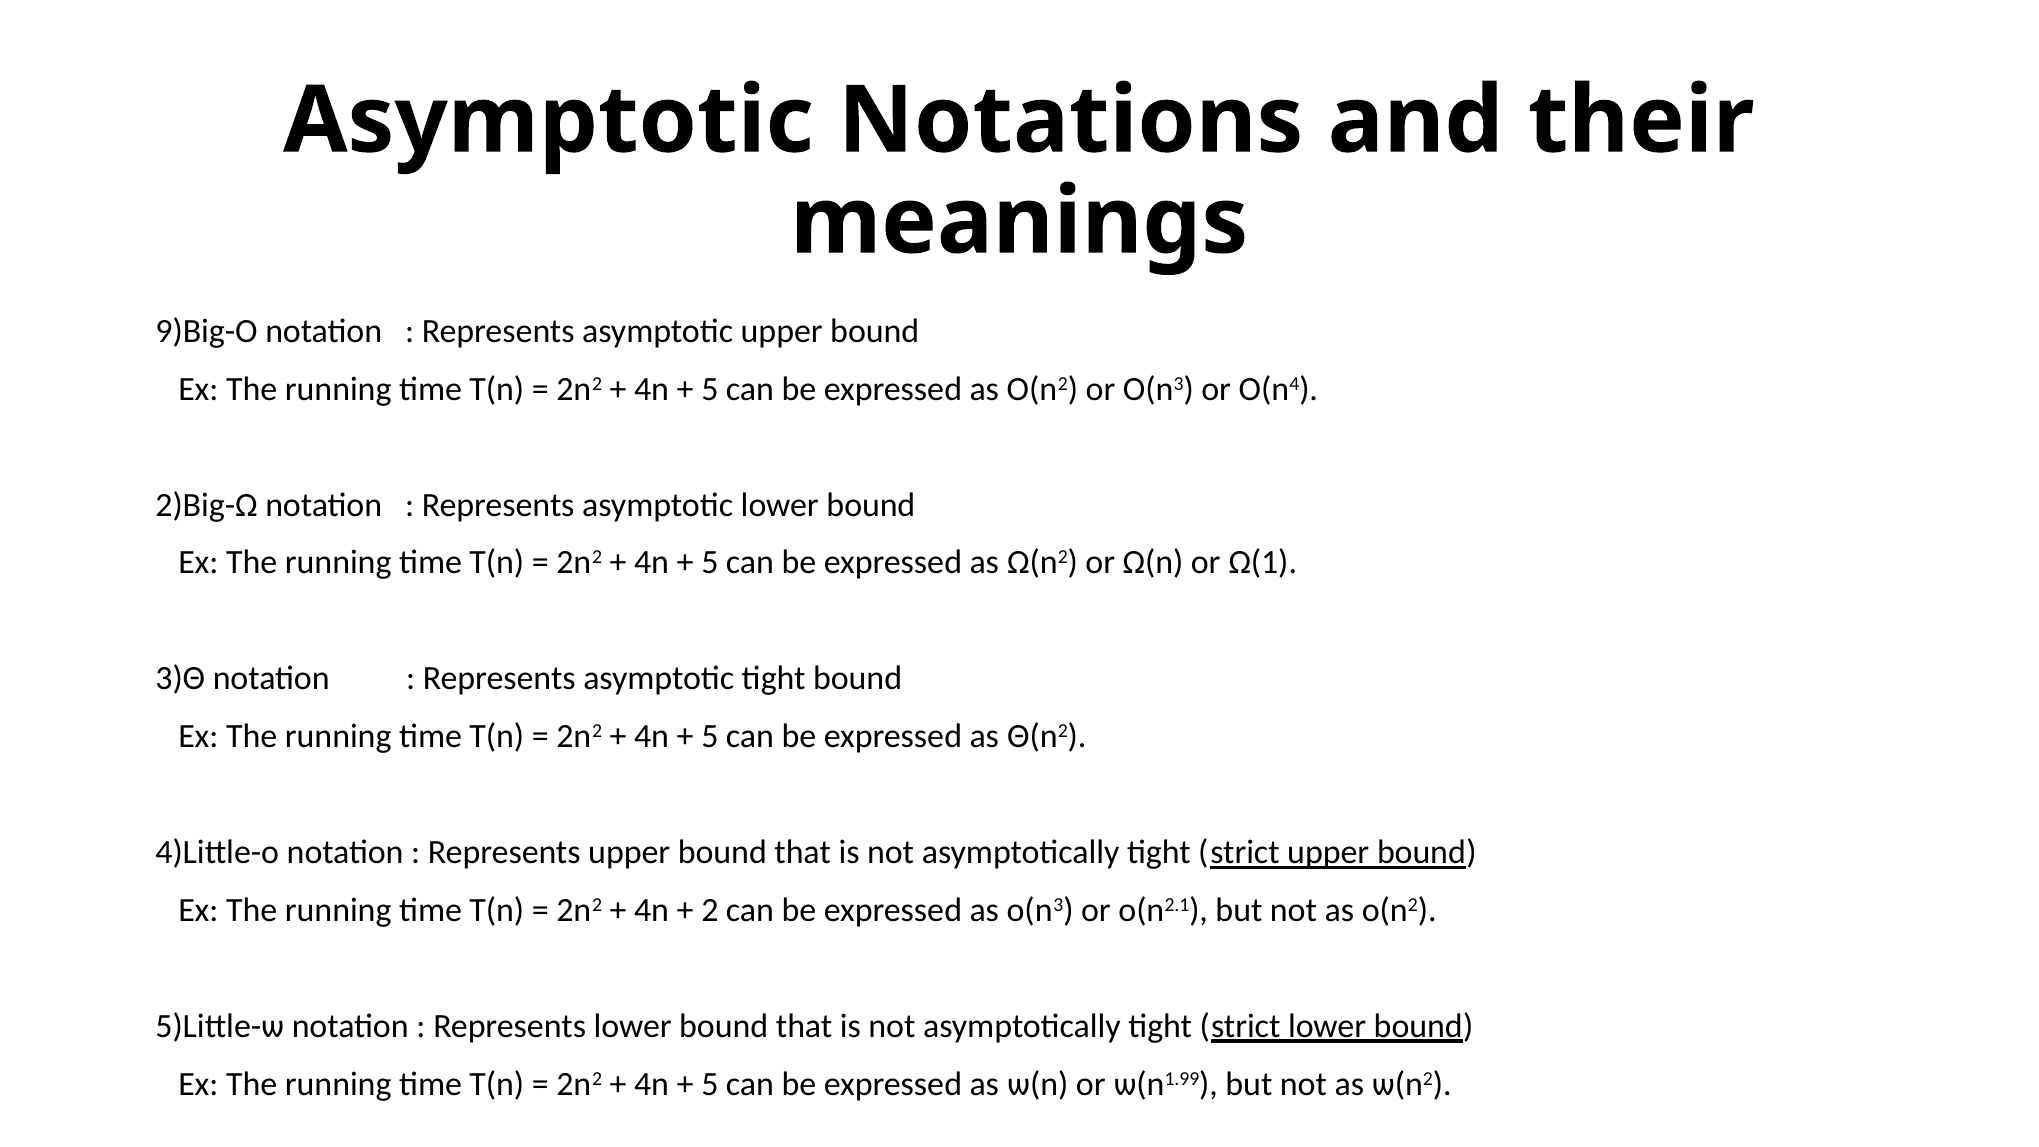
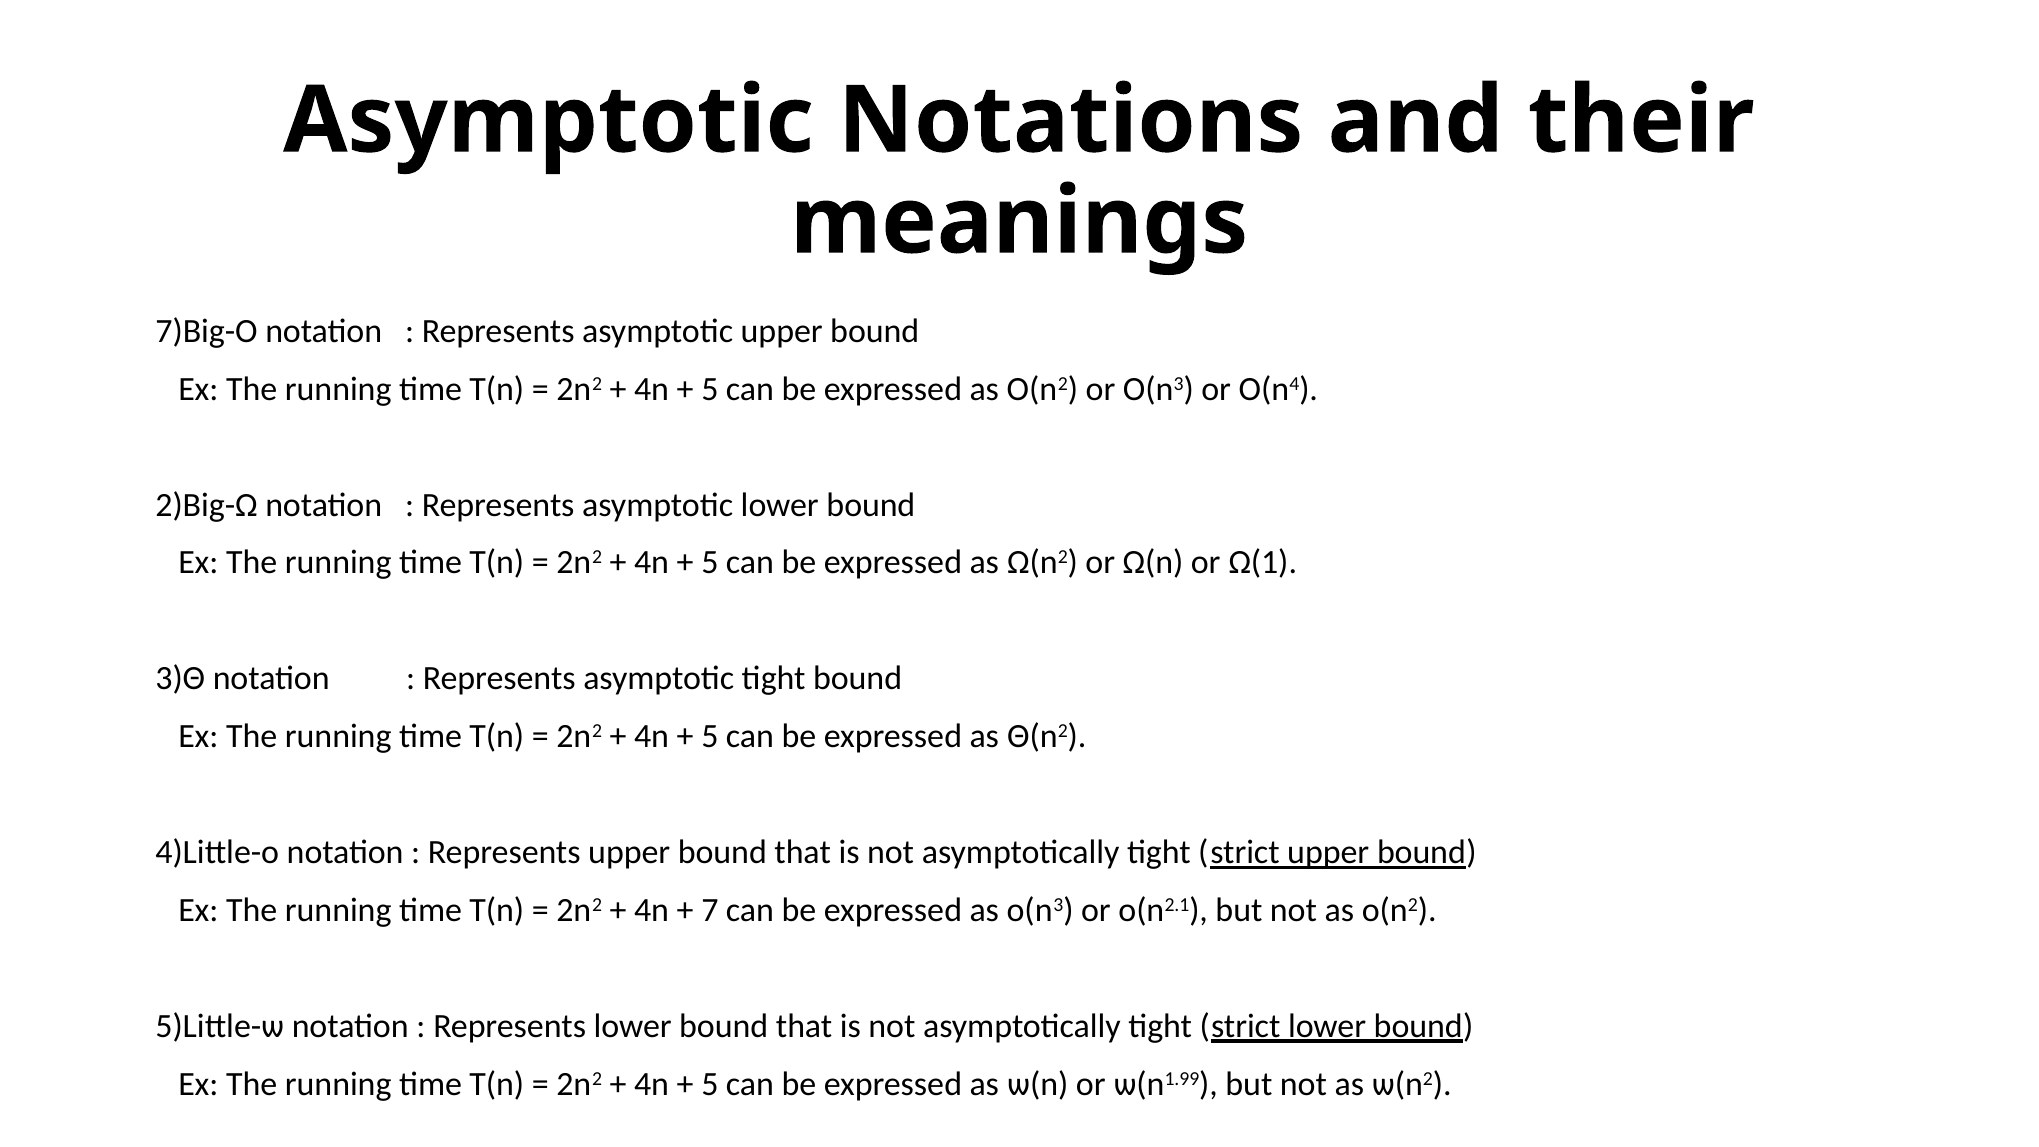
9)Big-O: 9)Big-O -> 7)Big-O (207, 331)
2: 2 -> 7 (710, 910)
